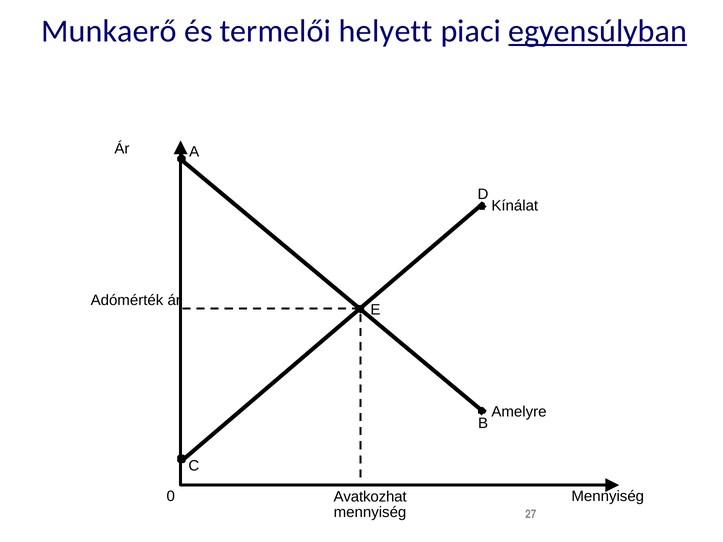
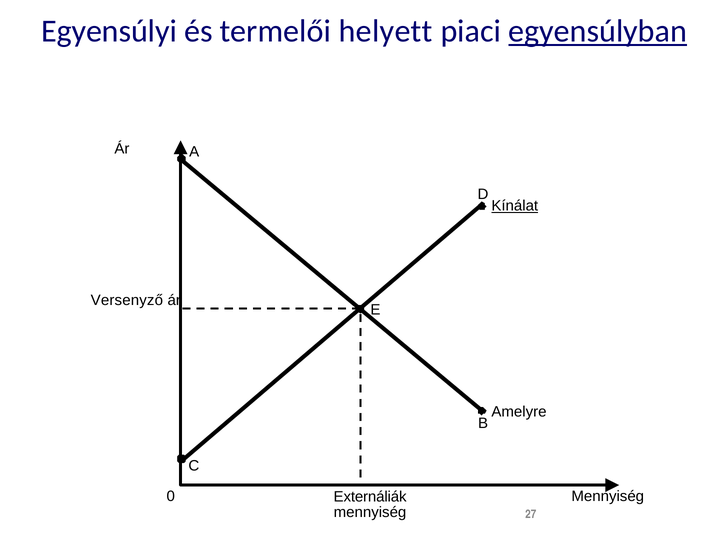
Munkaerő: Munkaerő -> Egyensúlyi (109, 31)
Kínálat underline: none -> present (515, 206)
Adómérték: Adómérték -> Versenyző (127, 301)
Avatkozhat: Avatkozhat -> Externáliák (370, 497)
